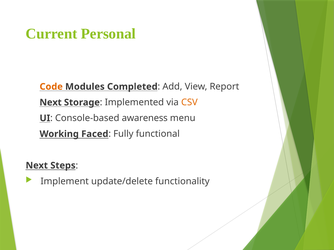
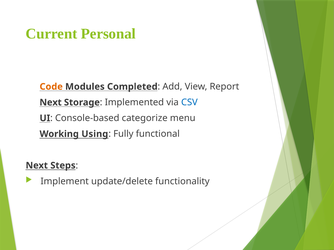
CSV colour: orange -> blue (189, 103)
awareness: awareness -> categorize (145, 118)
Faced: Faced -> Using (95, 134)
